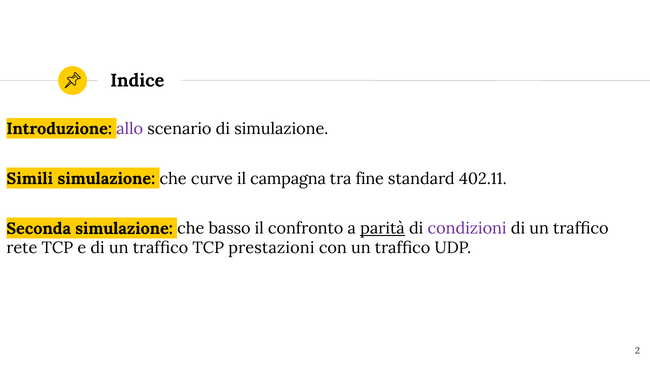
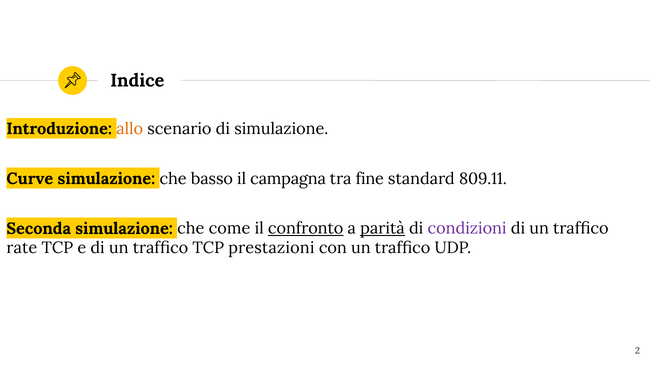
allo colour: purple -> orange (130, 129)
Simili: Simili -> Curve (30, 178)
curve: curve -> basso (212, 178)
402.11: 402.11 -> 809.11 (483, 178)
basso: basso -> come (230, 228)
confronto underline: none -> present (306, 228)
rete: rete -> rate (22, 248)
